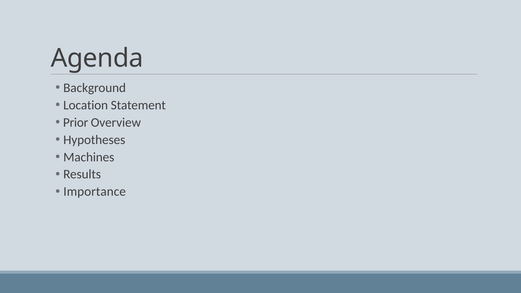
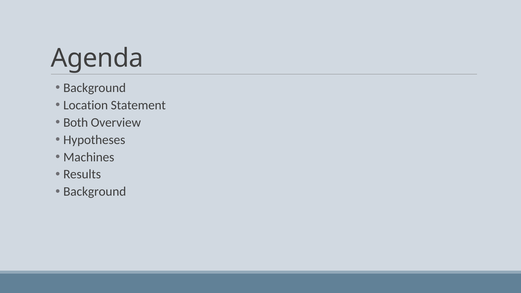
Prior: Prior -> Both (76, 122)
Importance: Importance -> Background (95, 192)
